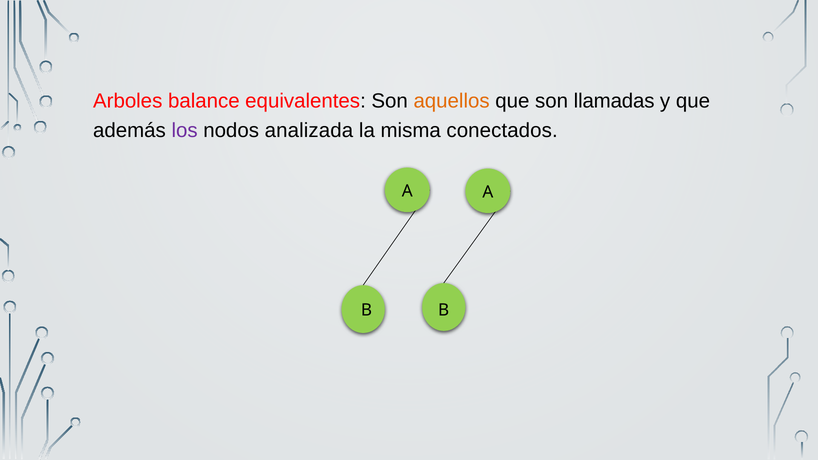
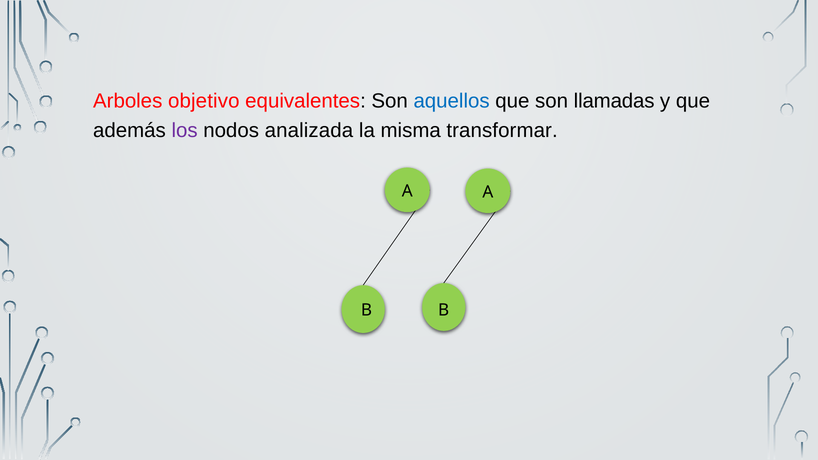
balance: balance -> objetivo (204, 101)
aquellos colour: orange -> blue (452, 101)
conectados: conectados -> transformar (502, 131)
